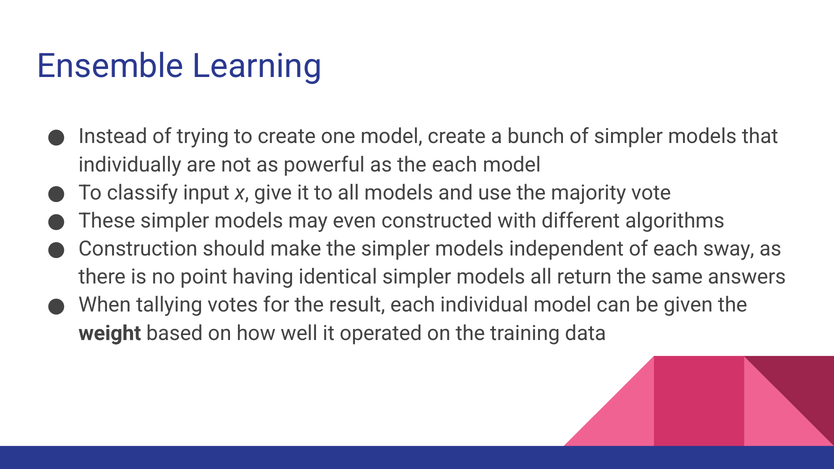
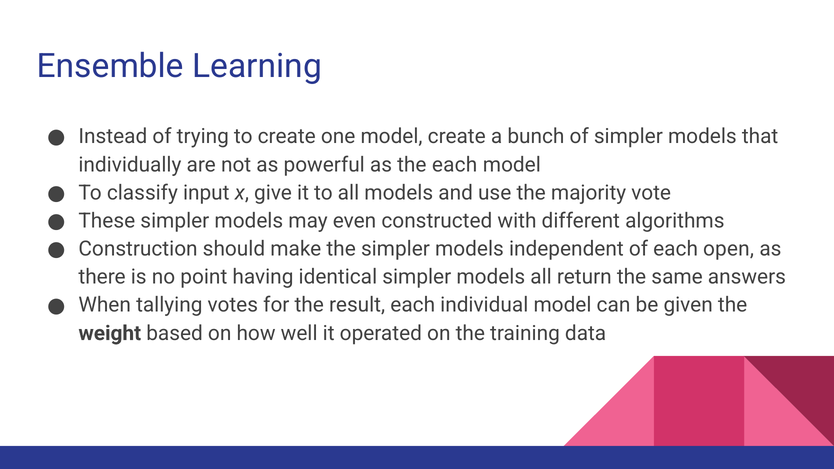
sway: sway -> open (729, 249)
